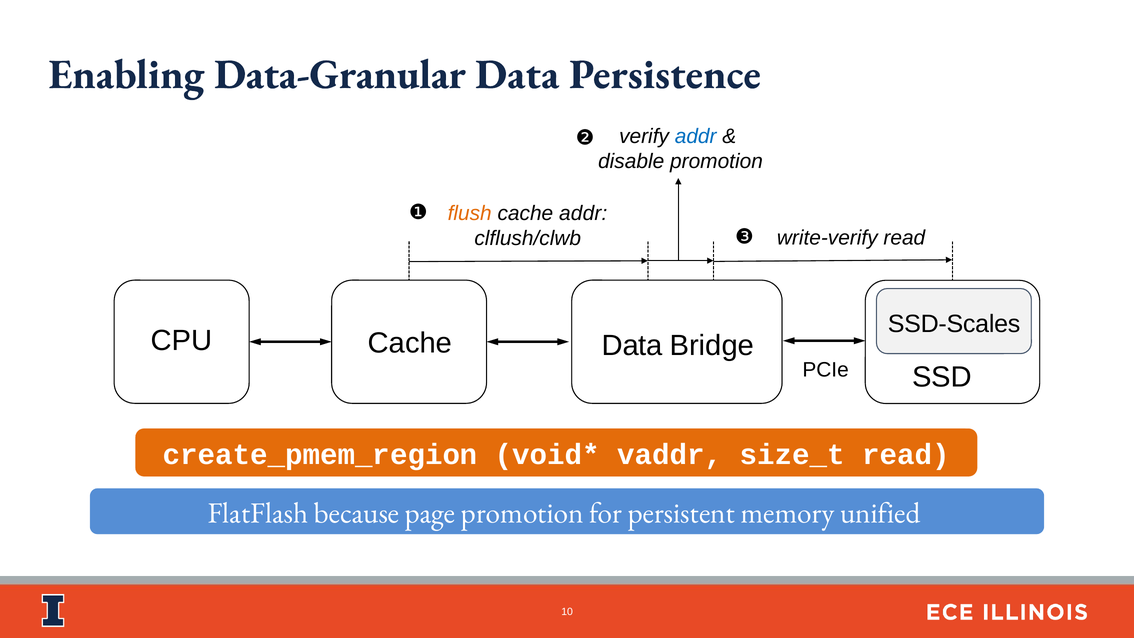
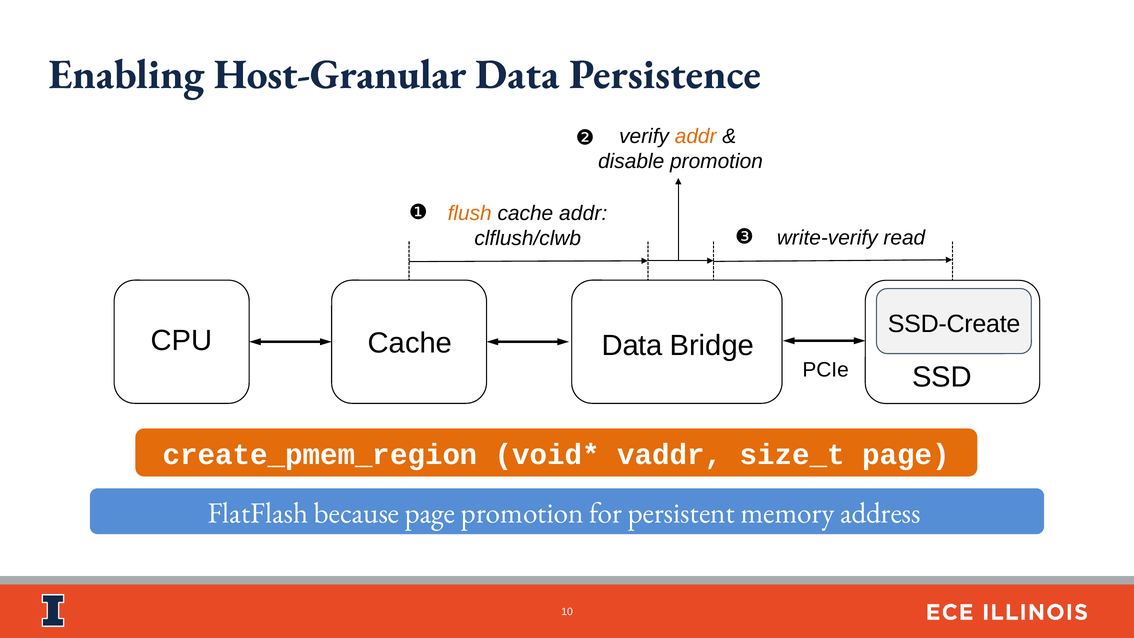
Data-Granular: Data-Granular -> Host-Granular (340, 74)
addr colour: blue -> orange (696, 136)
SSD-Scales: SSD-Scales -> SSD-Create (954, 324)
size_t read: read -> page (906, 454)
unified: unified -> address (880, 513)
